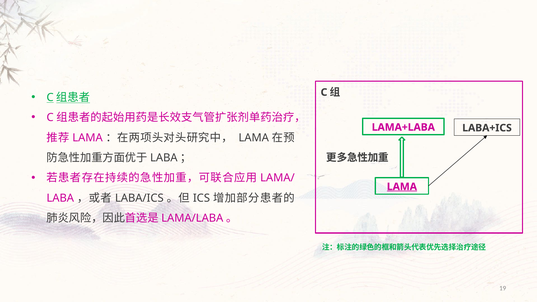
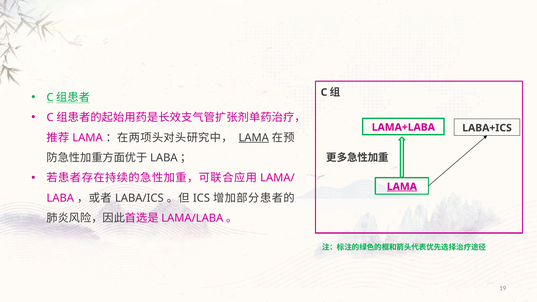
LAMA underline: none -> present (254, 138)
